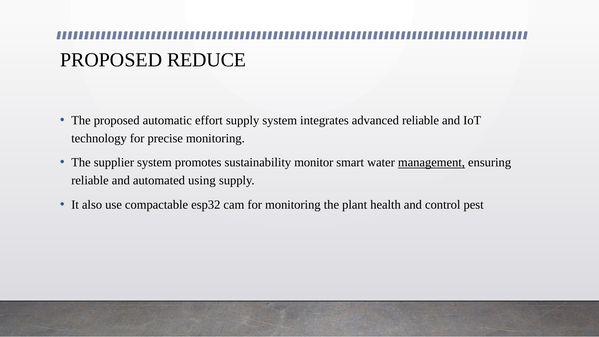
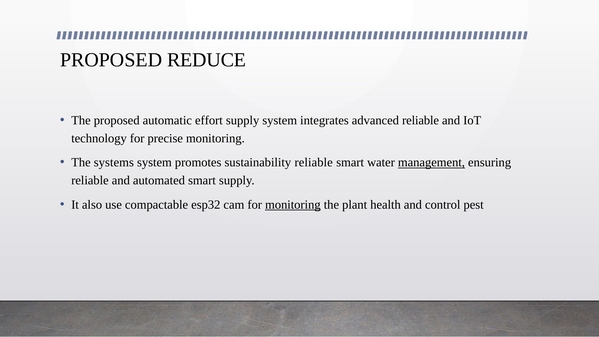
supplier: supplier -> systems (114, 162)
sustainability monitor: monitor -> reliable (314, 162)
automated using: using -> smart (202, 180)
monitoring underline: none -> present (293, 205)
